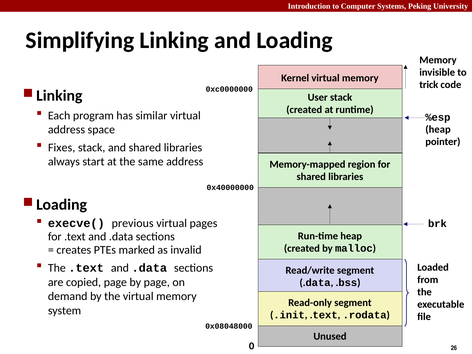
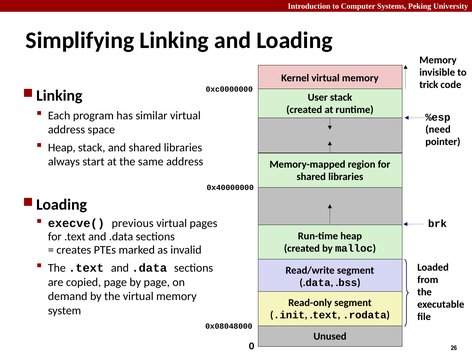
heap: heap -> need (438, 129)
Fixes: Fixes -> Heap (62, 147)
